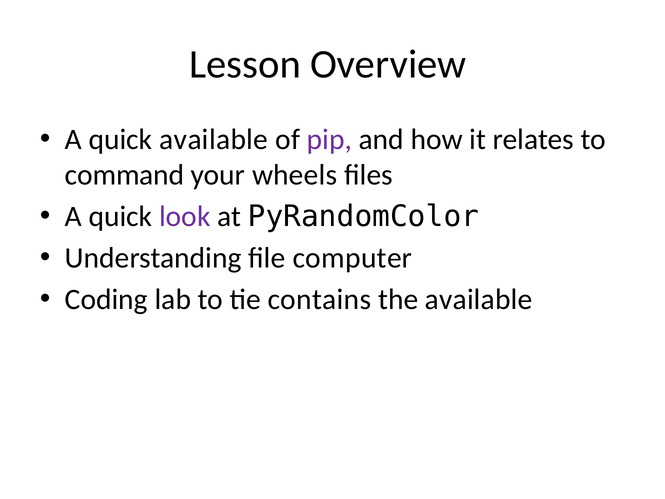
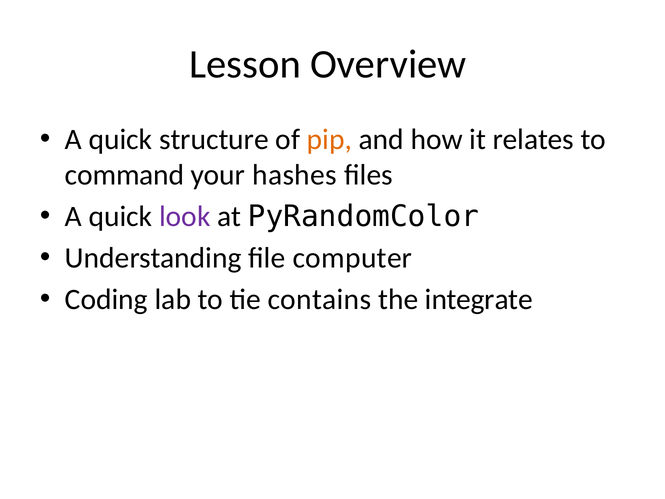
quick available: available -> structure (214, 140)
pip colour: purple -> orange (329, 140)
wheels: wheels -> hashes (295, 175)
the available: available -> integrate (479, 299)
